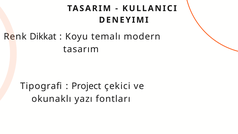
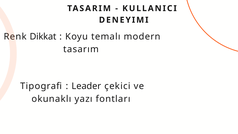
Project: Project -> Leader (86, 86)
